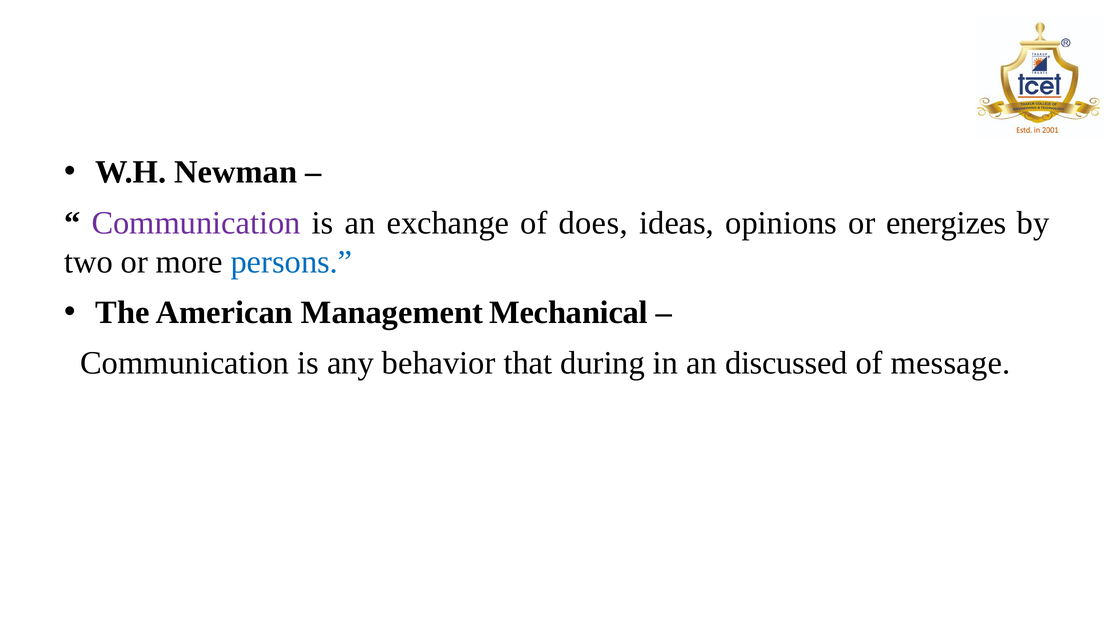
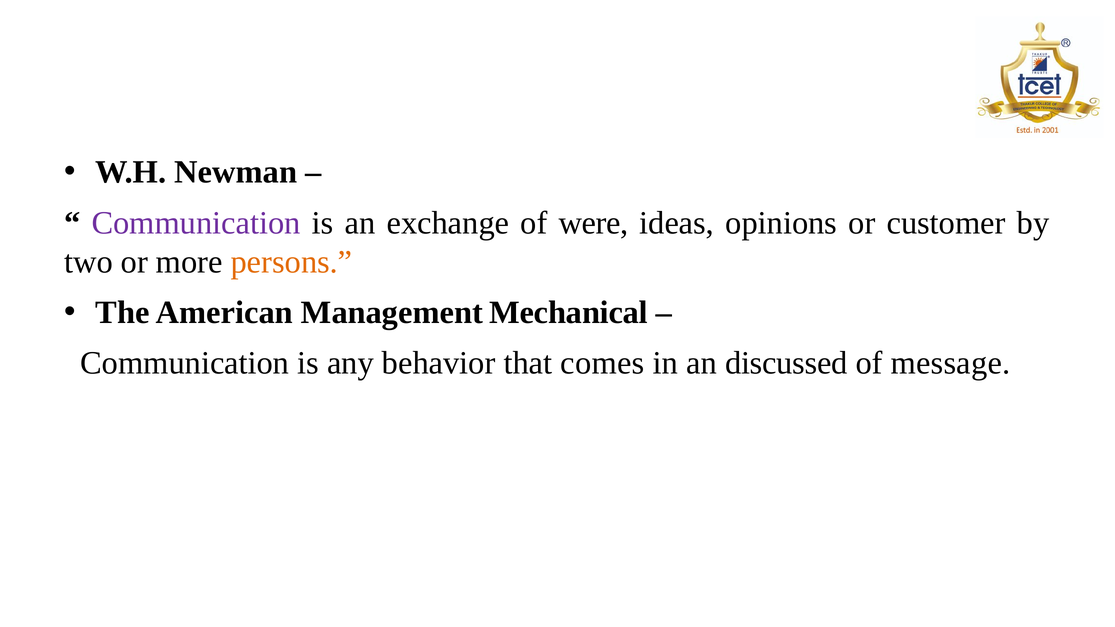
does: does -> were (594, 223)
energizes: energizes -> customer (946, 223)
persons colour: blue -> orange (292, 262)
during: during -> comes (602, 363)
